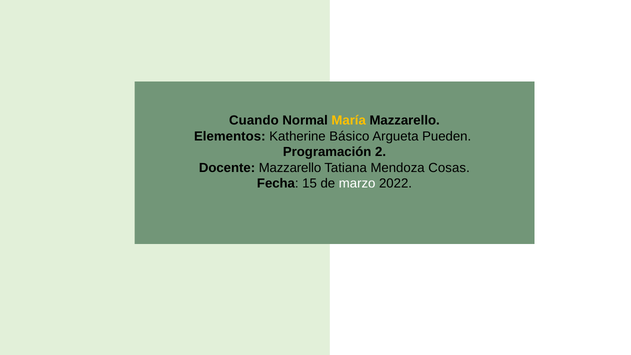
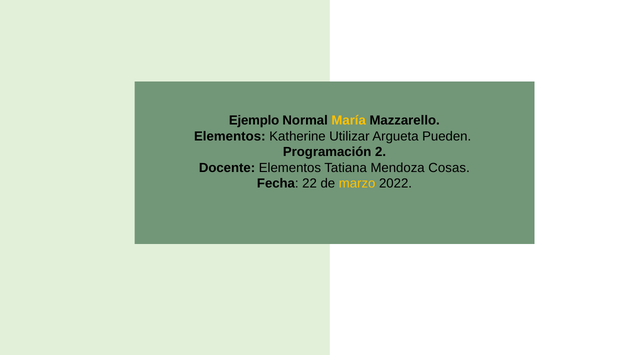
Cuando: Cuando -> Ejemplo (254, 120)
Básico: Básico -> Utilizar (349, 136)
Docente Mazzarello: Mazzarello -> Elementos (290, 168)
15: 15 -> 22 (310, 183)
marzo colour: white -> yellow (357, 183)
